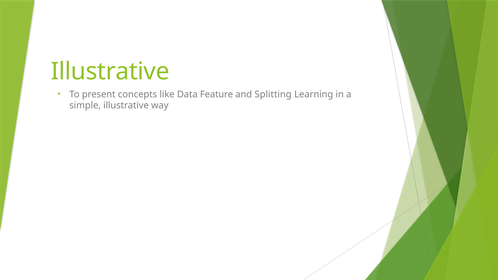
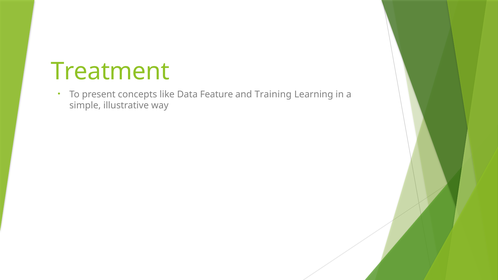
Illustrative: Illustrative -> Treatment (110, 72)
Splitting: Splitting -> Training (273, 94)
